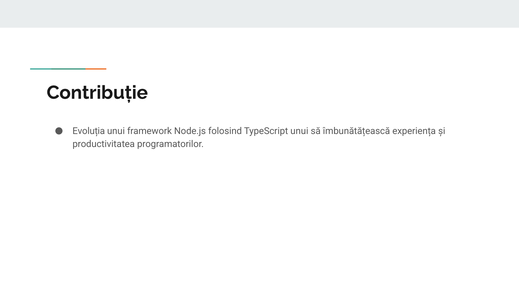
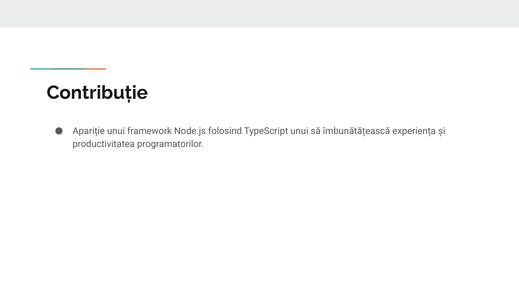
Evoluția: Evoluția -> Apariție (89, 131)
